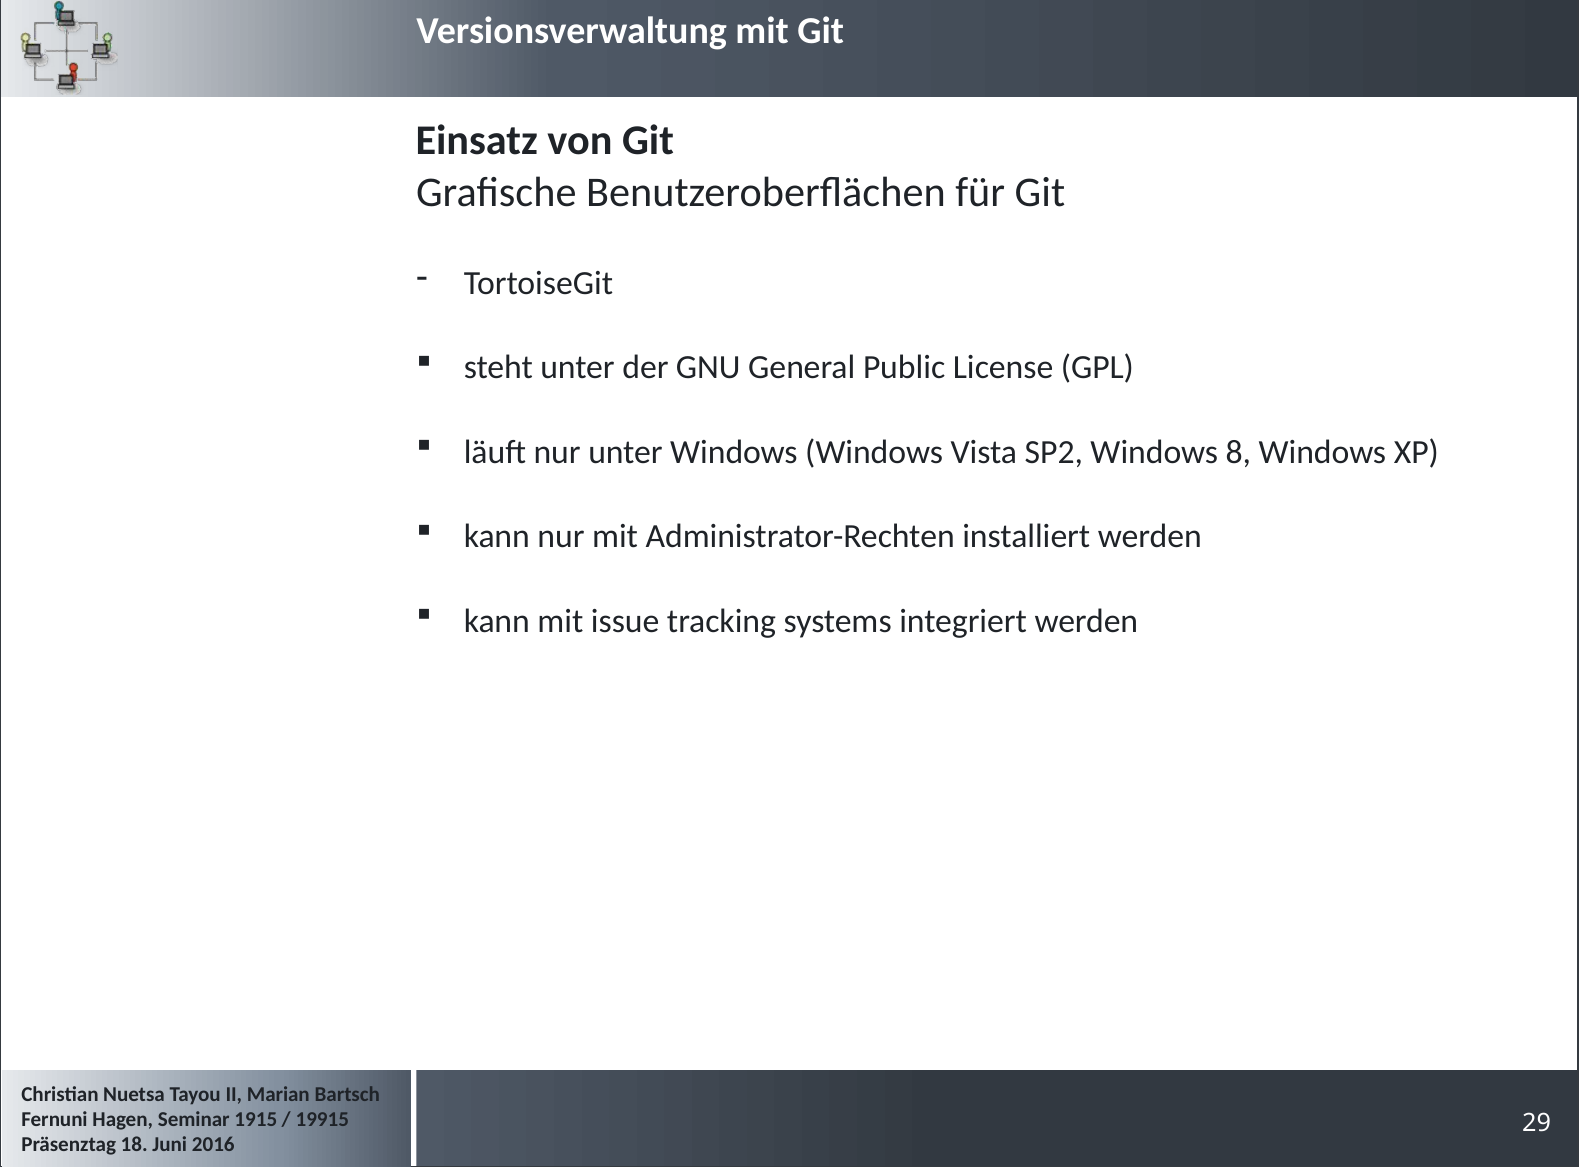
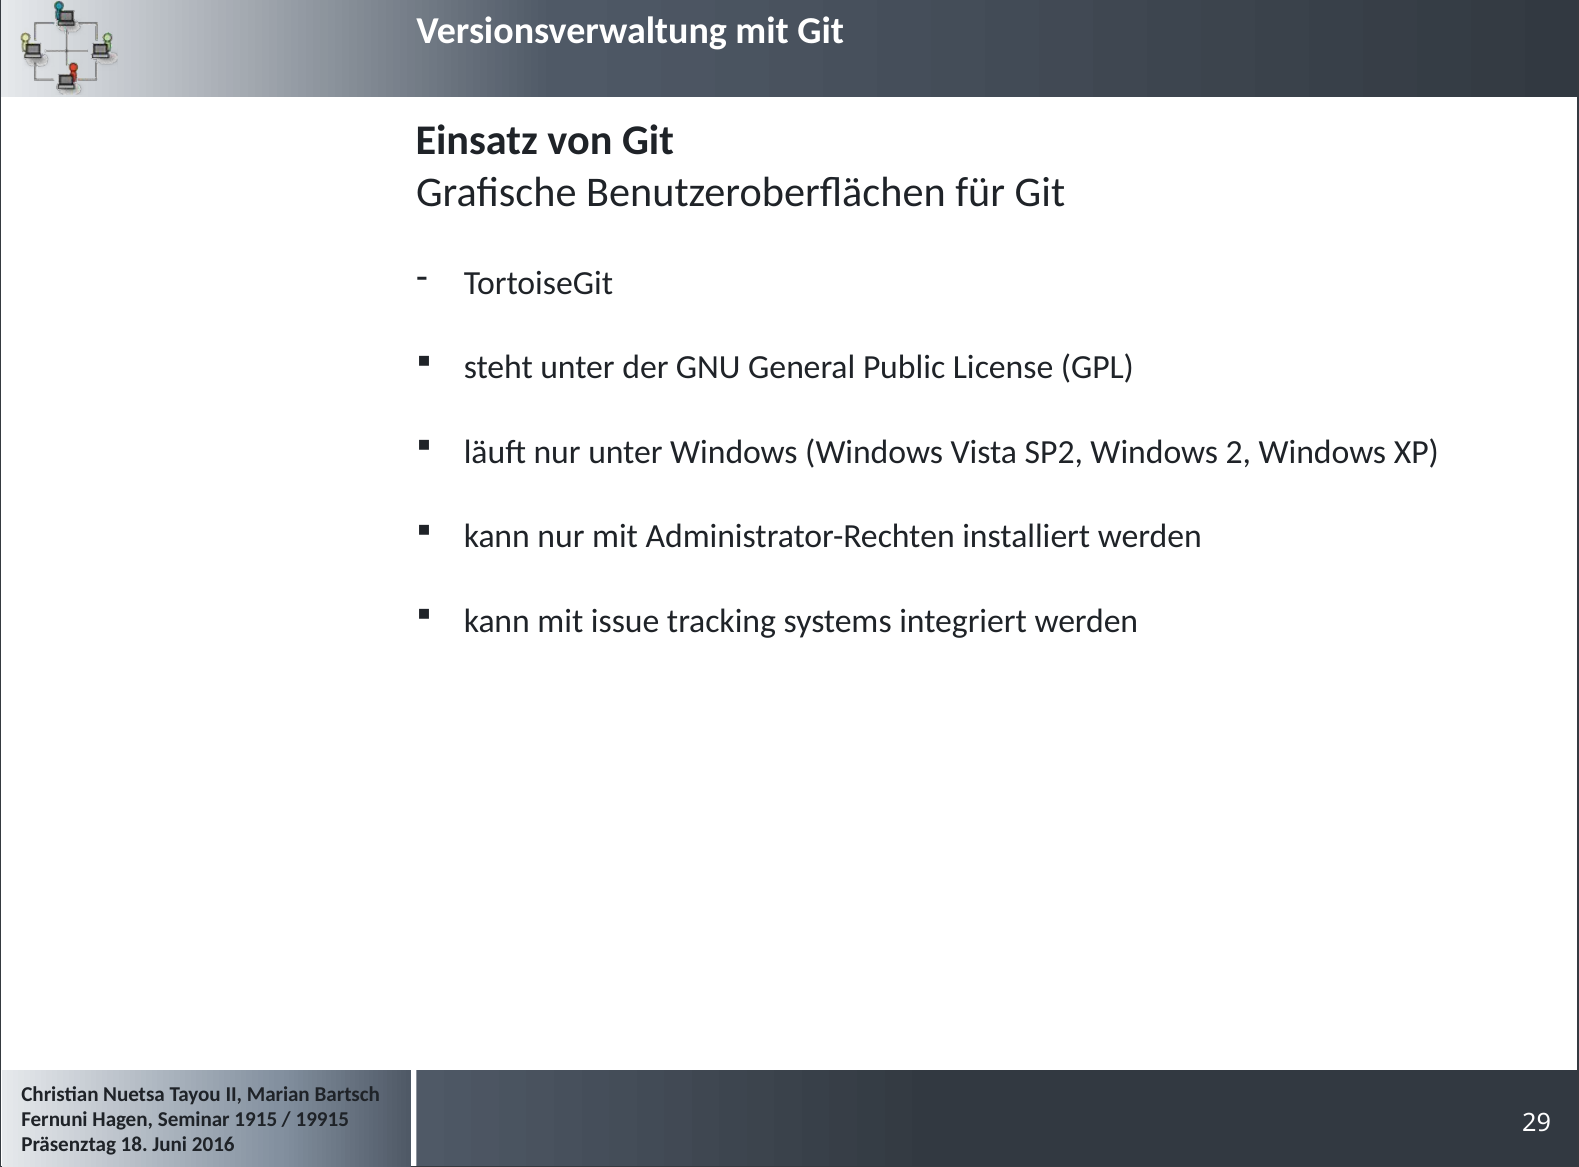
8: 8 -> 2 (1238, 452)
